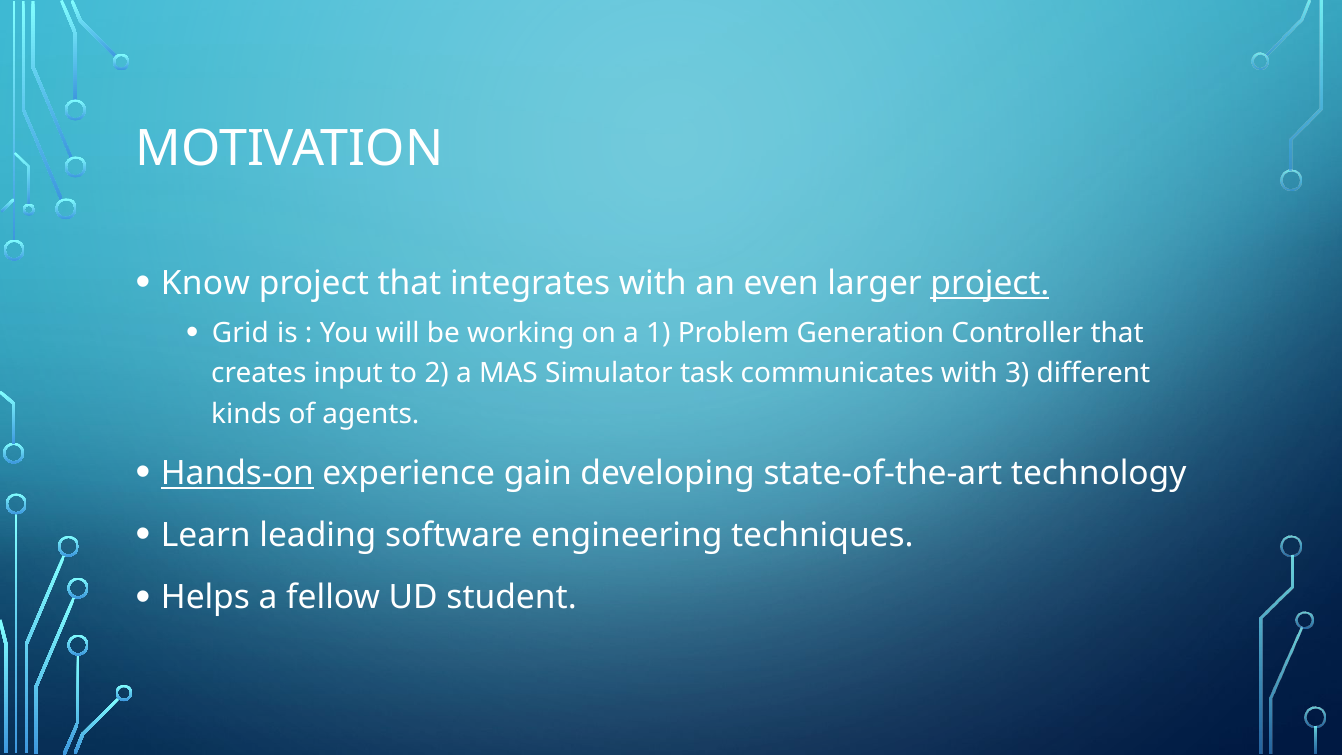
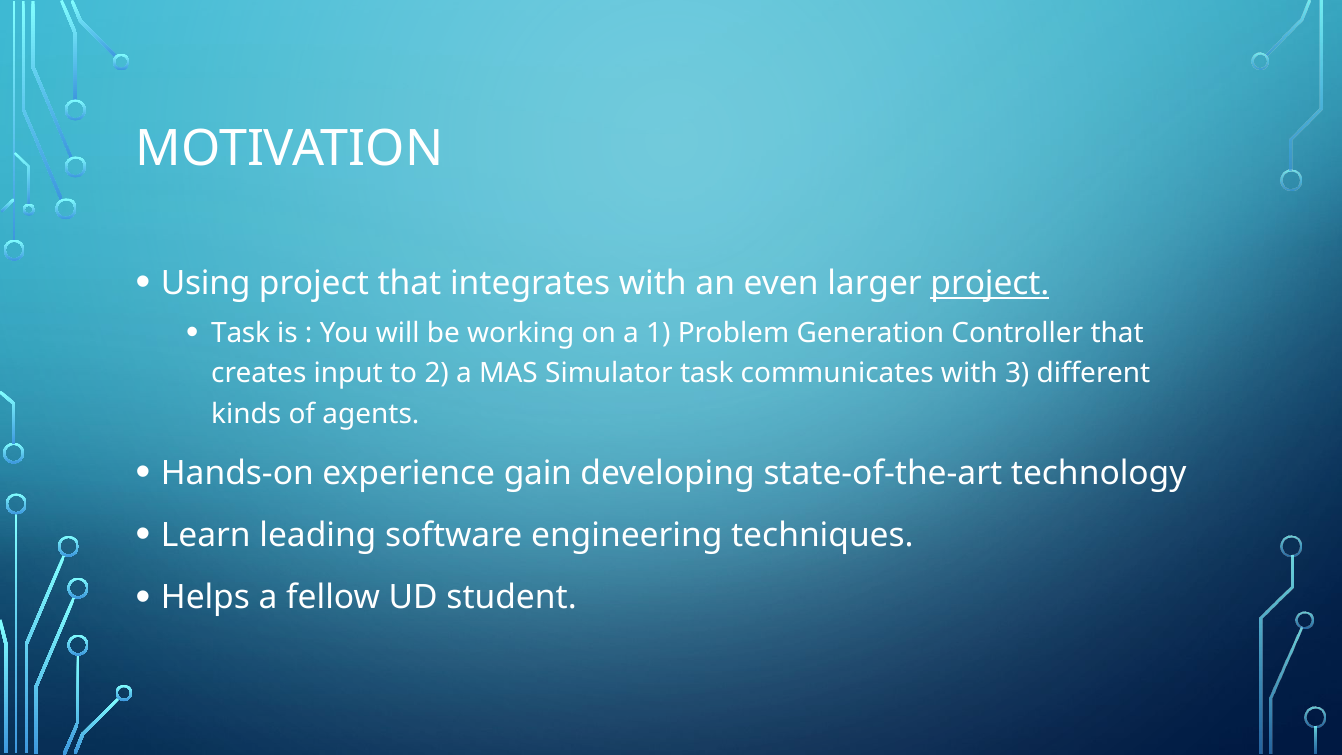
Know: Know -> Using (206, 283)
Grid: Grid -> Task (241, 333)
Hands-on underline: present -> none (237, 473)
